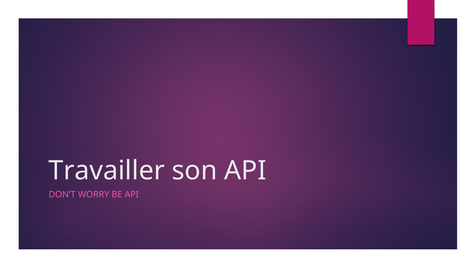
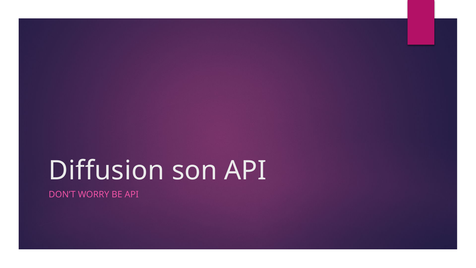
Travailler: Travailler -> Diffusion (107, 171)
